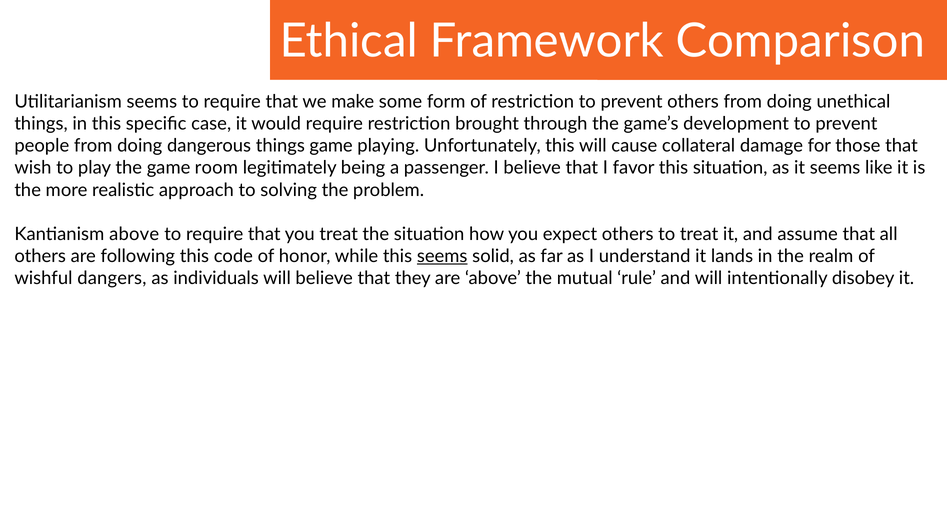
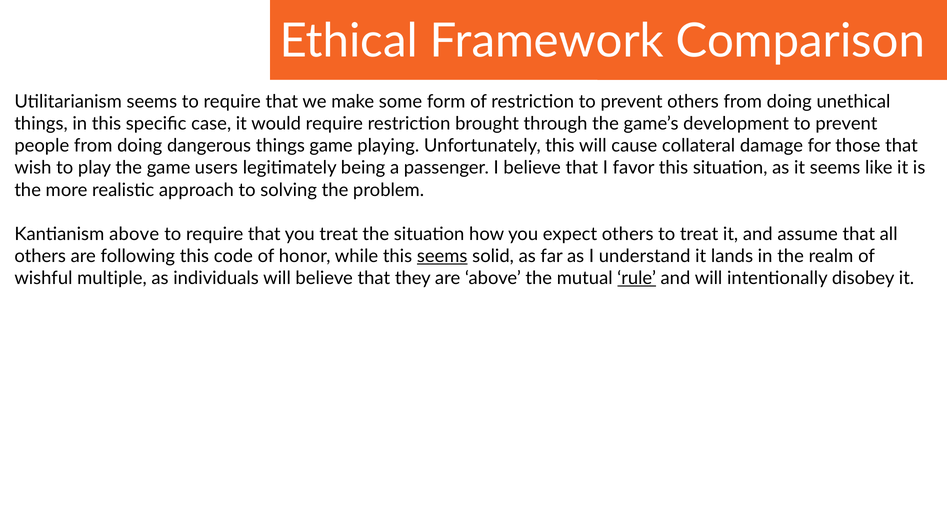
room: room -> users (216, 168)
dangers: dangers -> multiple (112, 279)
rule underline: none -> present (637, 279)
